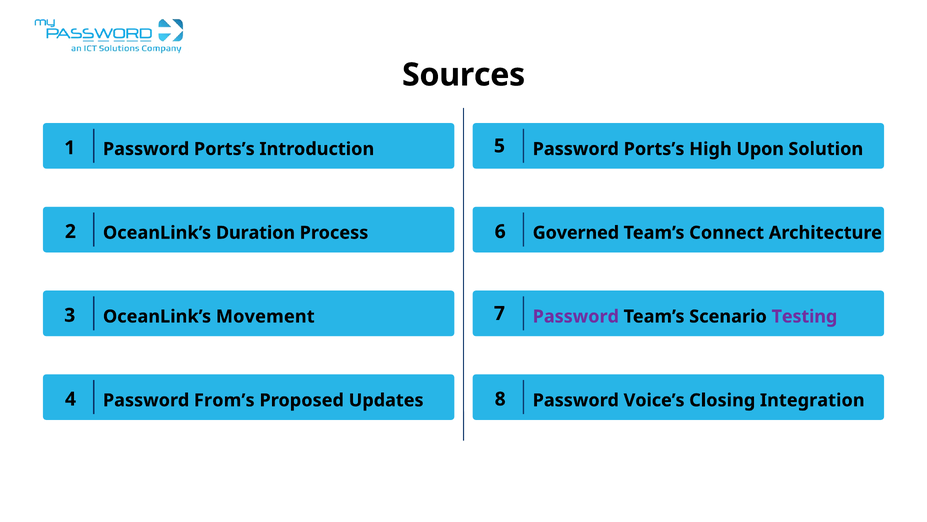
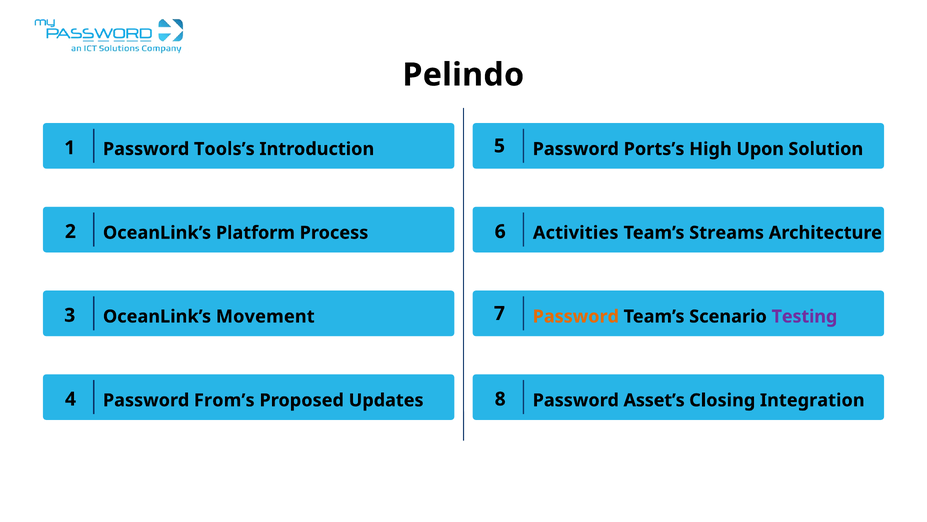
Sources: Sources -> Pelindo (463, 75)
Ports’s: Ports’s -> Tools’s (224, 149)
Duration: Duration -> Platform (255, 233)
Governed: Governed -> Activities (576, 233)
Connect: Connect -> Streams (727, 233)
Password colour: purple -> orange (576, 316)
Voice’s: Voice’s -> Asset’s (654, 400)
